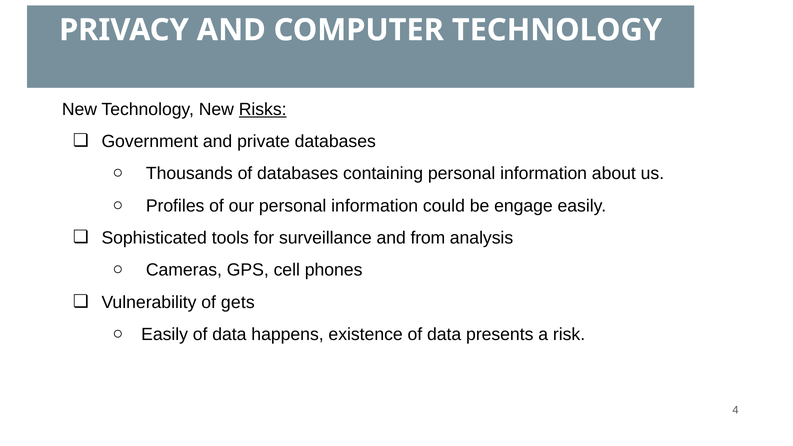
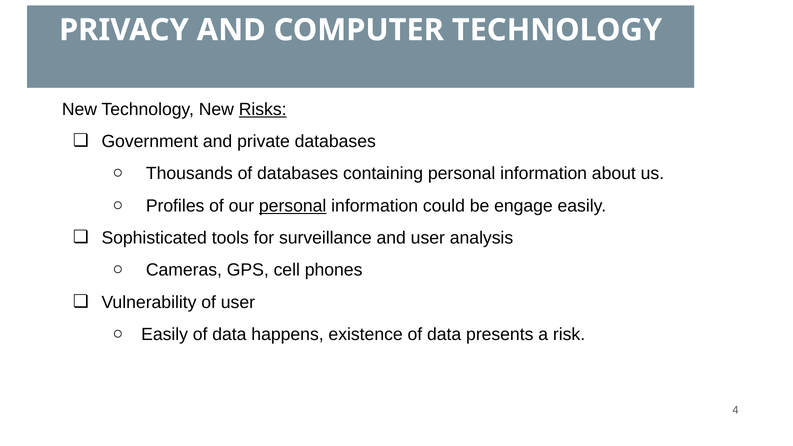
personal underline: none -> present (293, 206)
and from: from -> user (428, 238)
of gets: gets -> user (238, 302)
